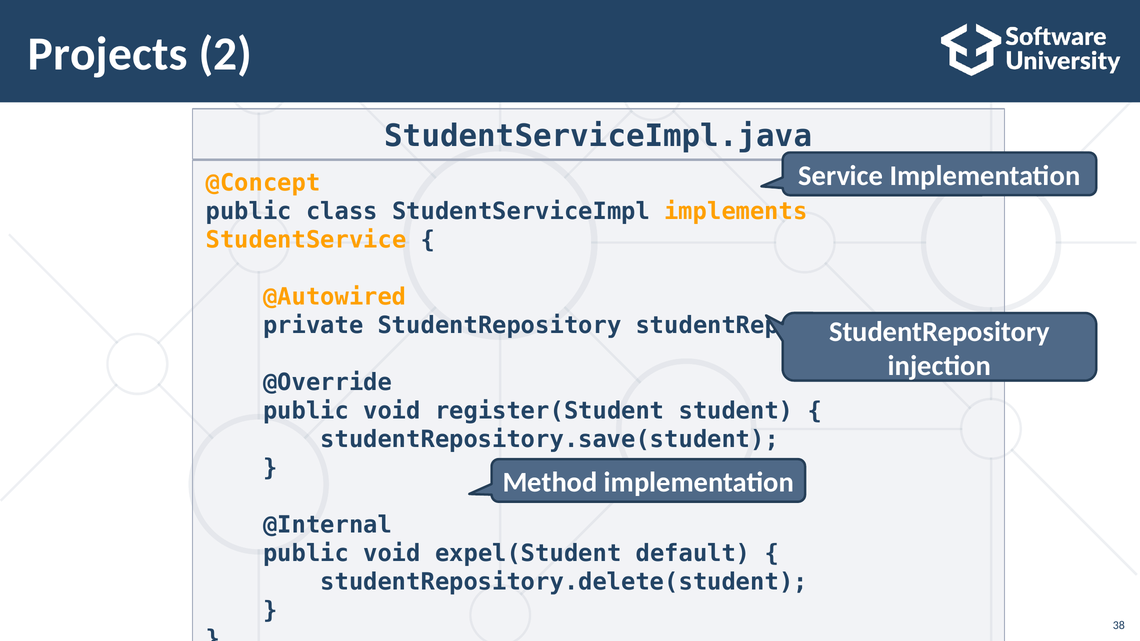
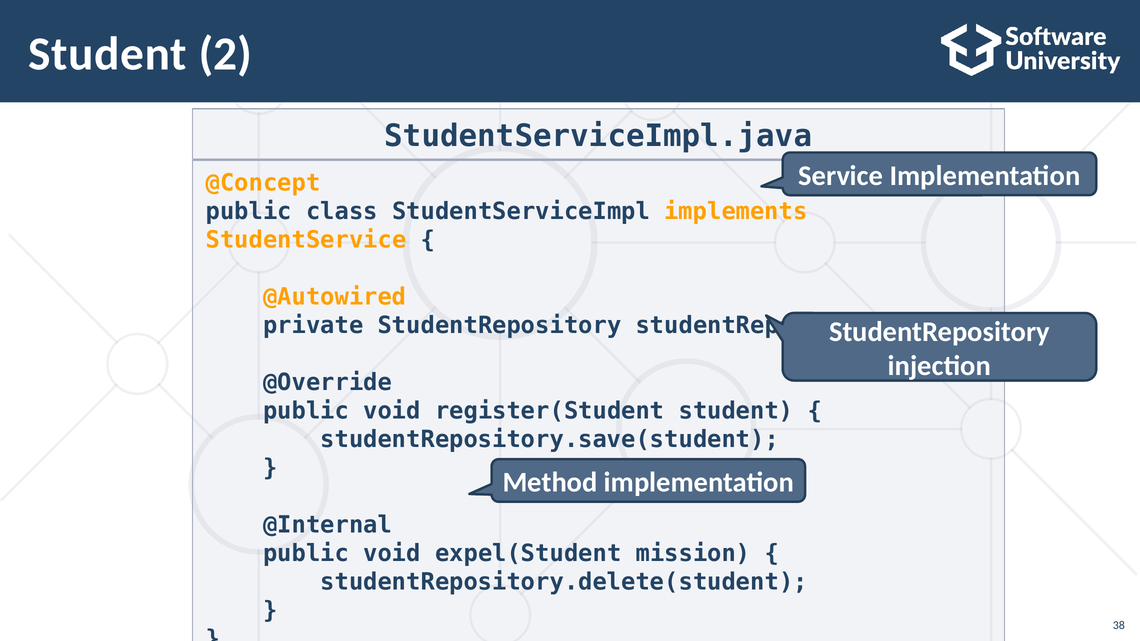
Projects: Projects -> Student (108, 54)
default: default -> mission (693, 554)
